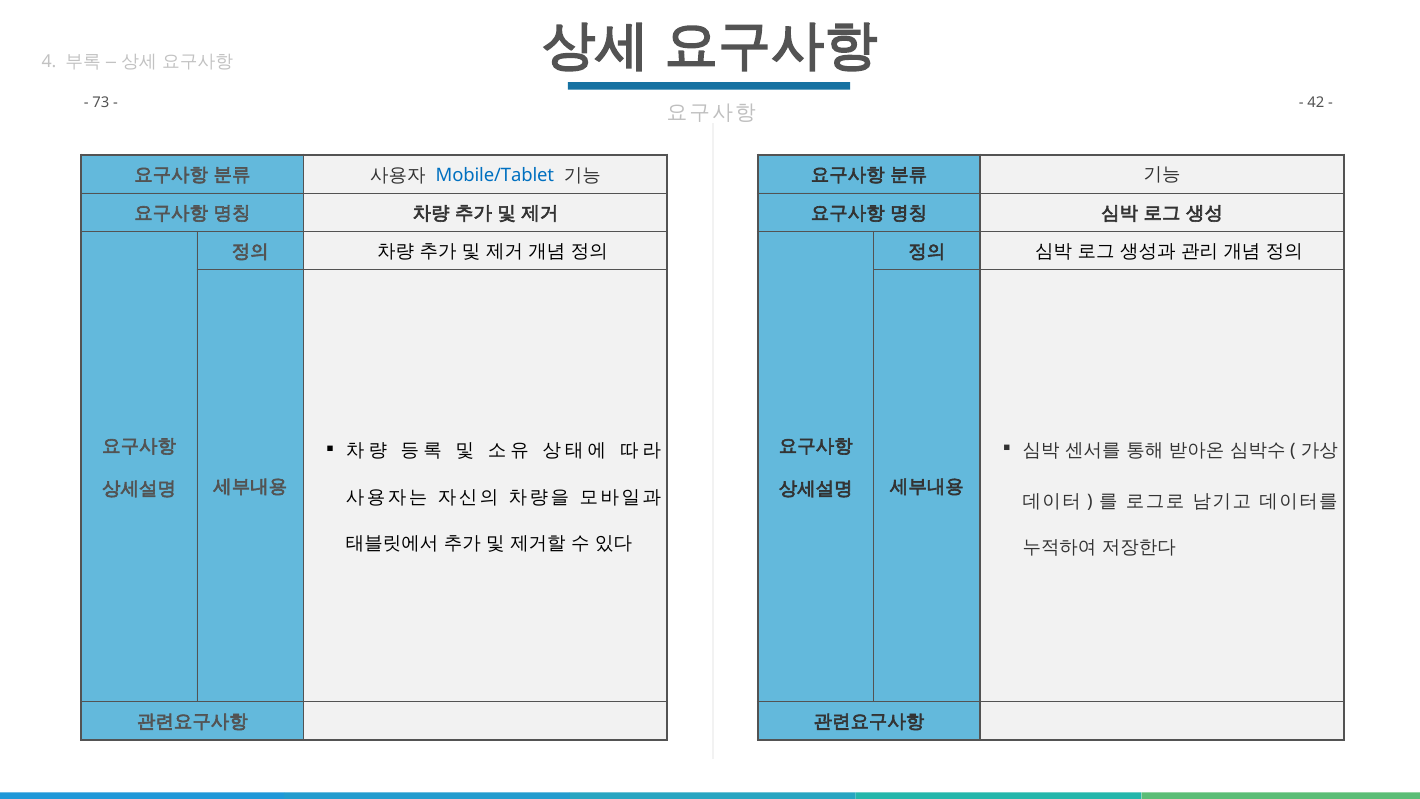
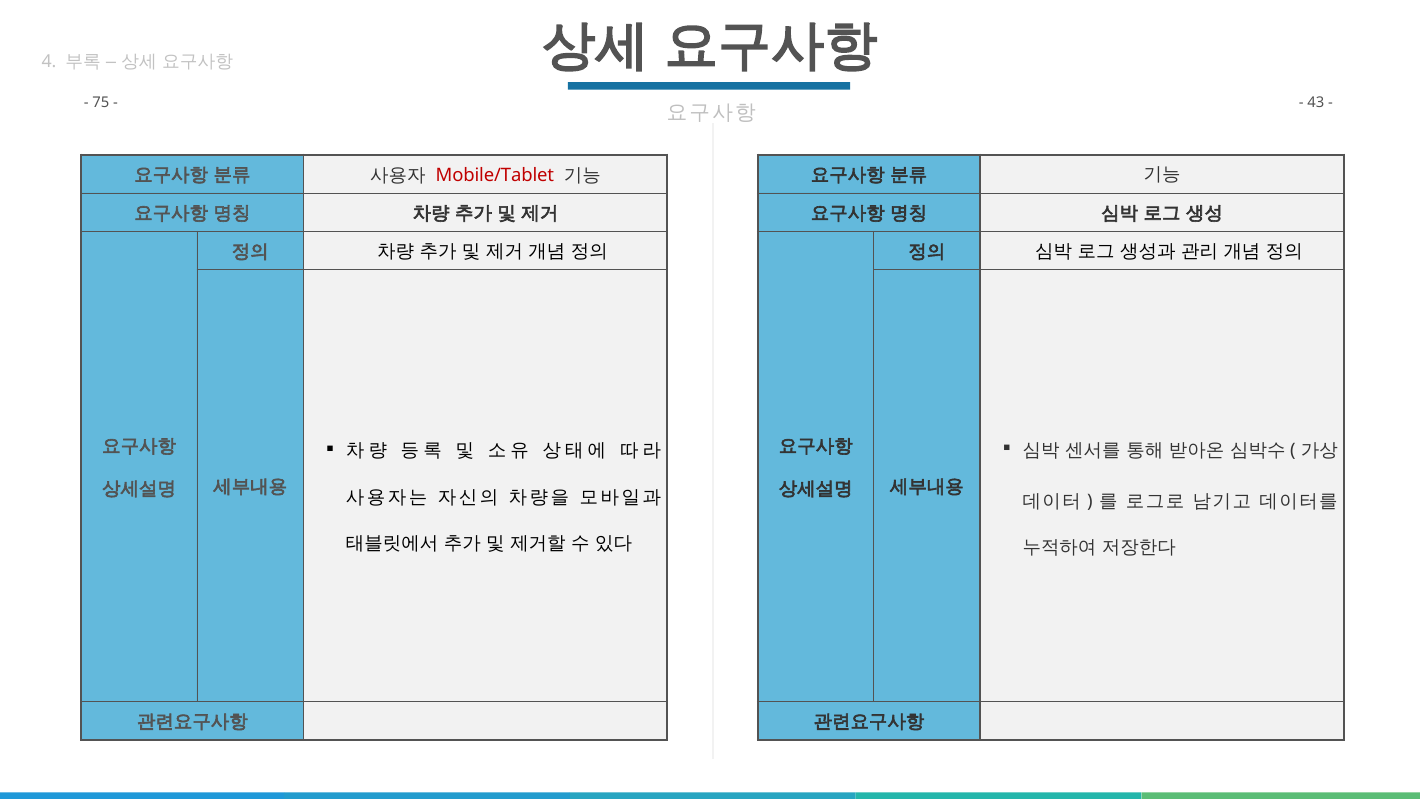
73: 73 -> 75 (101, 102)
42: 42 -> 43 (1316, 102)
Mobile/Tablet colour: blue -> red (495, 176)
